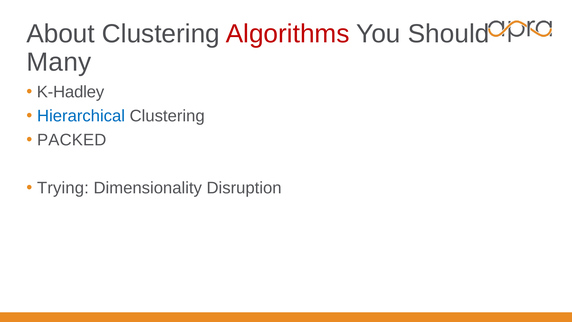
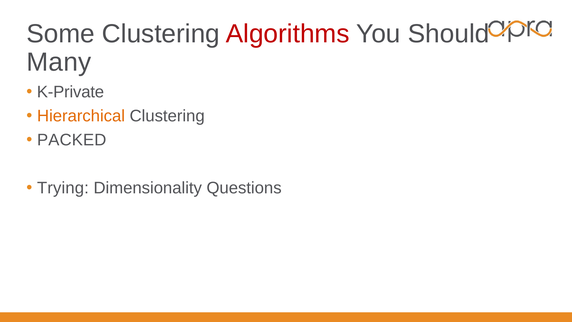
About: About -> Some (61, 34)
K-Hadley: K-Hadley -> K-Private (70, 92)
Hierarchical colour: blue -> orange (81, 116)
Disruption: Disruption -> Questions (244, 188)
